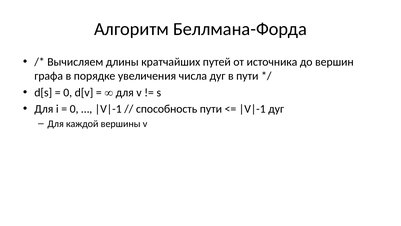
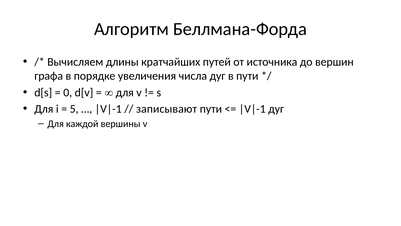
0: 0 -> 5 (74, 109)
способность: способность -> записывают (167, 109)
